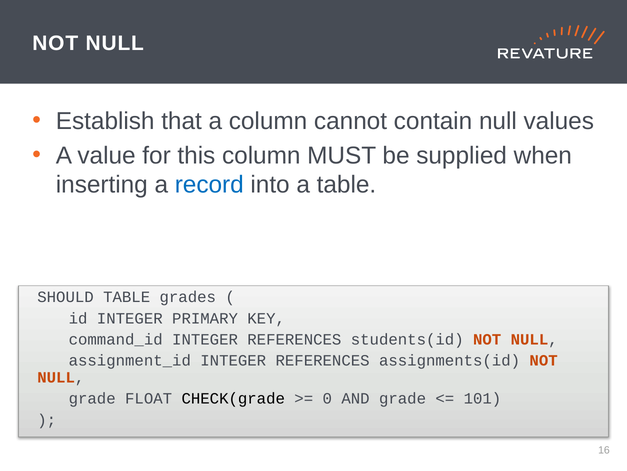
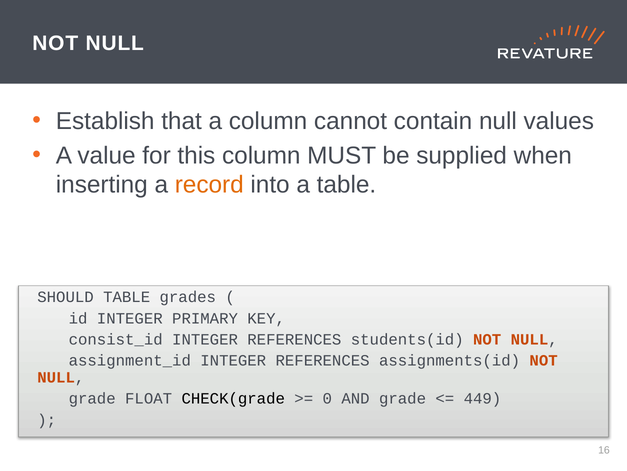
record colour: blue -> orange (209, 184)
command_id: command_id -> consist_id (116, 339)
101: 101 -> 449 (482, 398)
